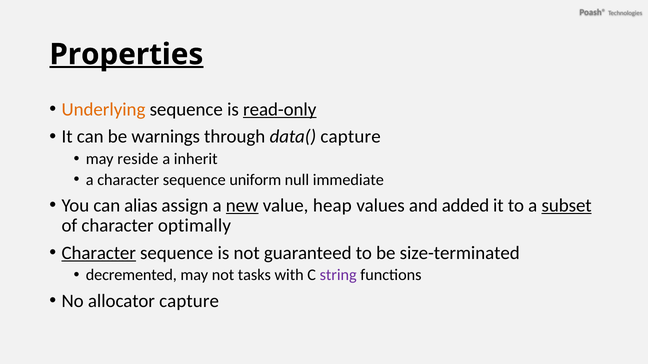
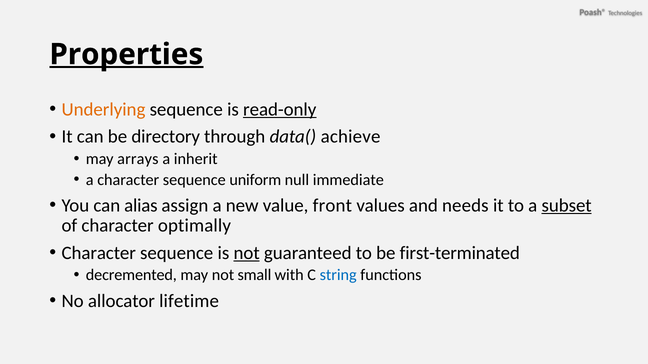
warnings: warnings -> directory (166, 137)
data( capture: capture -> achieve (351, 137)
reside: reside -> arrays (138, 159)
new underline: present -> none (242, 206)
heap: heap -> front (332, 206)
added: added -> needs (465, 206)
Character underline: present -> none (99, 253)
not underline: none -> present (247, 253)
size-terminated: size-terminated -> first-terminated (460, 253)
tasks: tasks -> small (254, 276)
string colour: purple -> blue (338, 276)
allocator capture: capture -> lifetime (189, 301)
